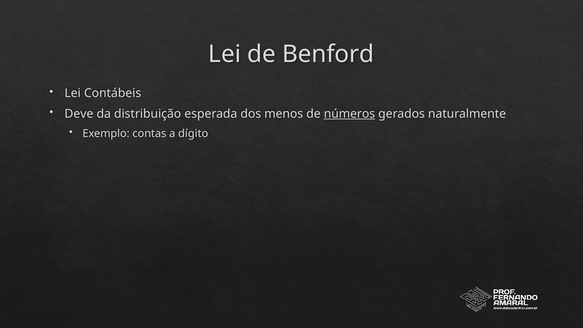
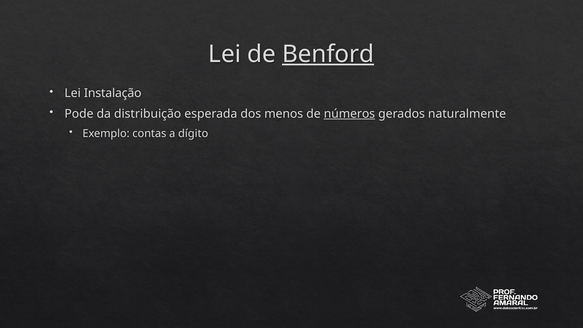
Benford underline: none -> present (328, 54)
Contábeis: Contábeis -> Instalação (113, 93)
Deve: Deve -> Pode (79, 114)
